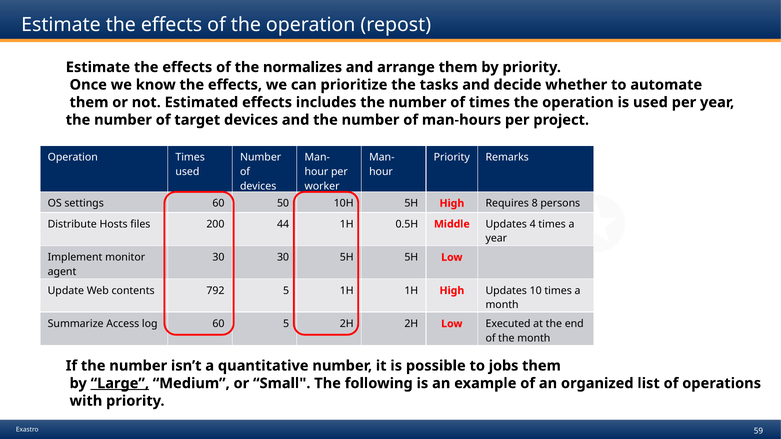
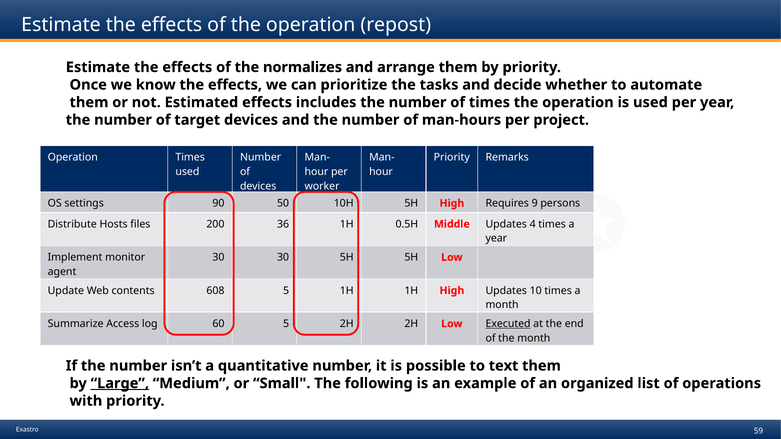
settings 60: 60 -> 90 (218, 203)
8: 8 -> 9 (535, 203)
44: 44 -> 36 (283, 224)
792: 792 -> 608 (215, 291)
Executed underline: none -> present (508, 324)
jobs: jobs -> text (504, 366)
